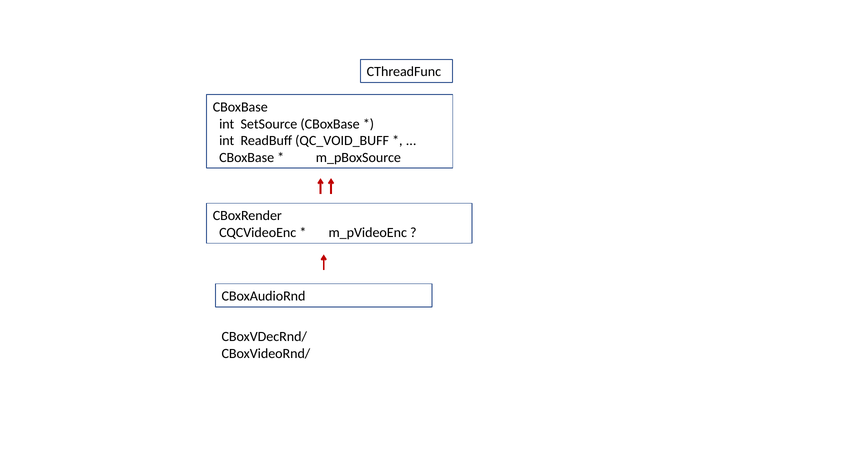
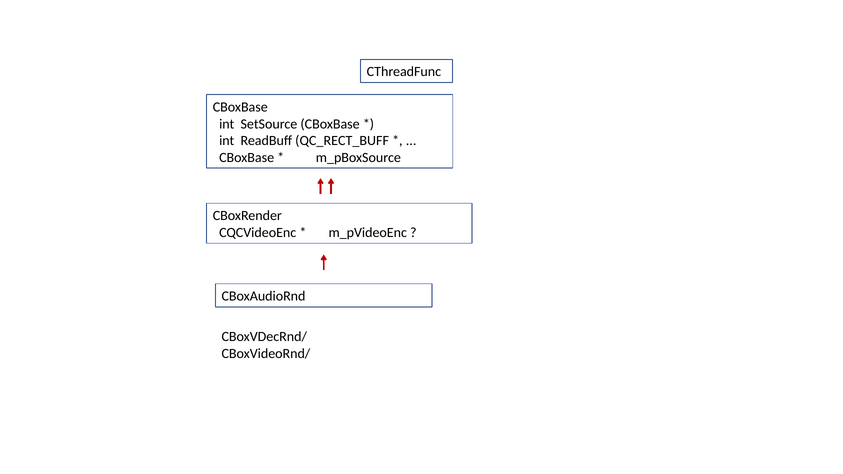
QC_VOID_BUFF: QC_VOID_BUFF -> QC_RECT_BUFF (342, 141)
